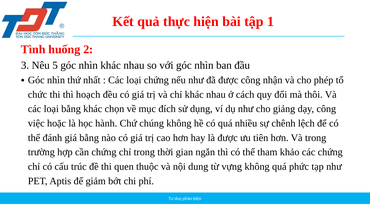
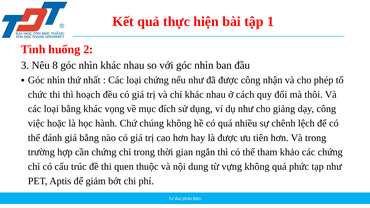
5: 5 -> 8 (55, 65)
chọn: chọn -> vọng (115, 109)
